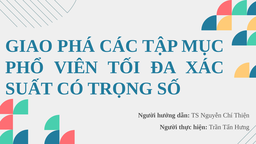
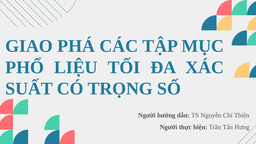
VIÊN: VIÊN -> LIỆU (76, 67)
